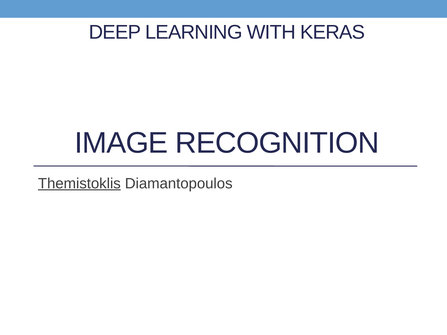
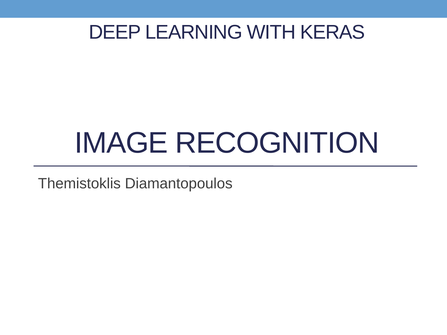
Themistoklis underline: present -> none (79, 184)
